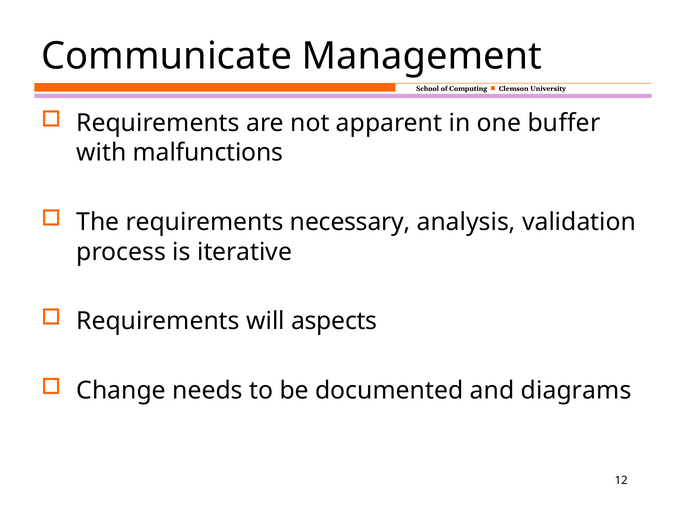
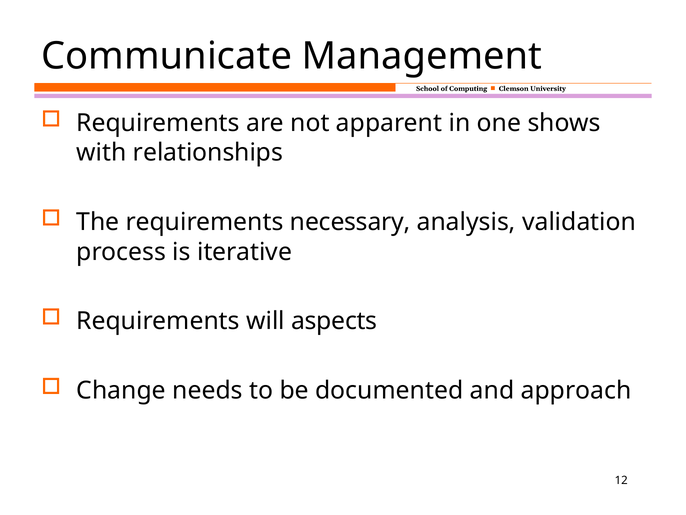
buffer: buffer -> shows (564, 123)
malfunctions: malfunctions -> relationships (208, 153)
diagrams: diagrams -> approach (576, 390)
